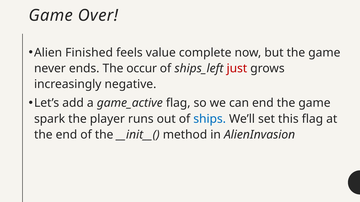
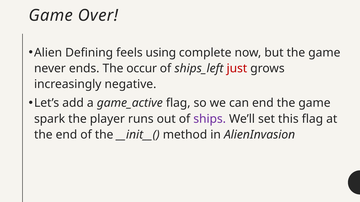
Finished: Finished -> Defining (89, 53)
value: value -> using (161, 53)
ships colour: blue -> purple (210, 119)
